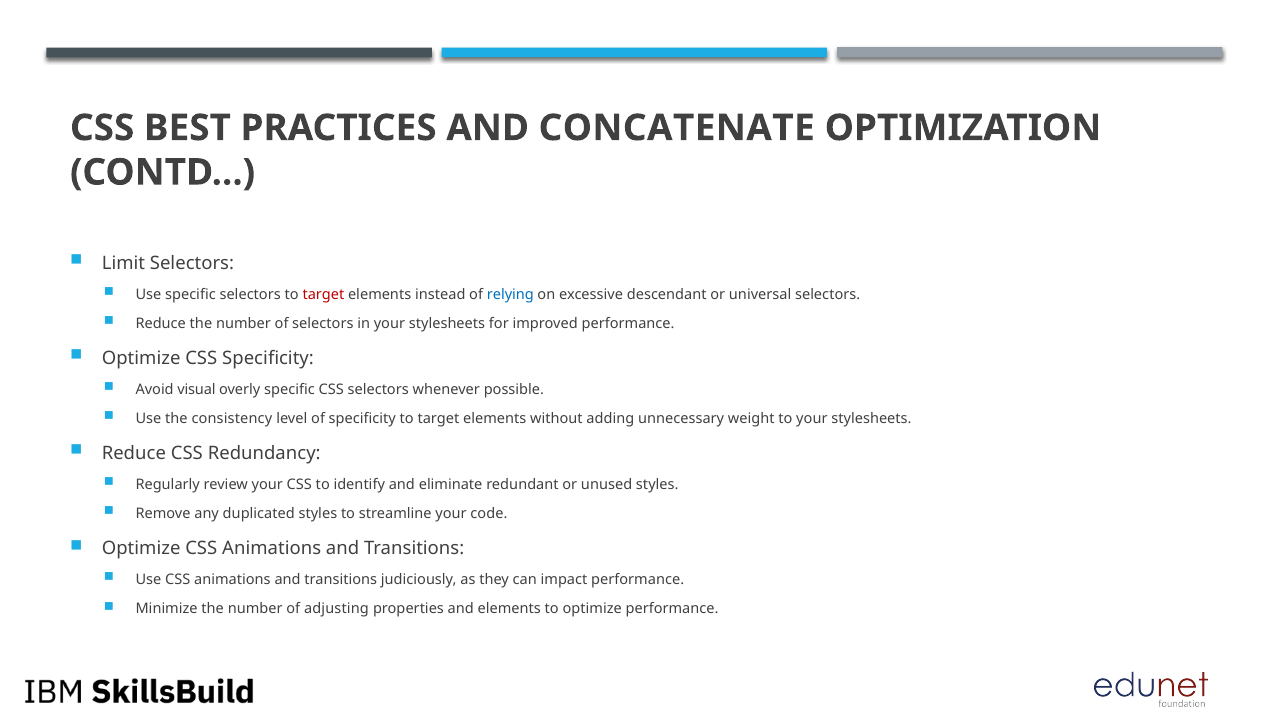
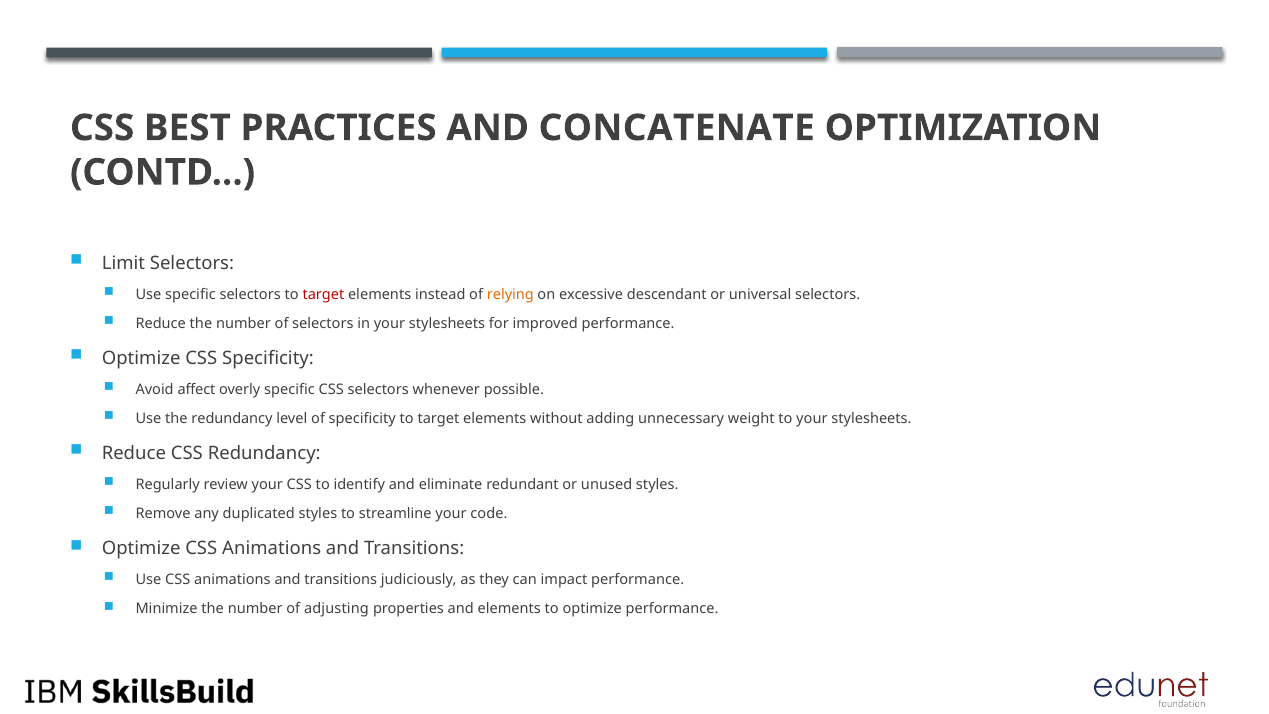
relying colour: blue -> orange (510, 294)
visual: visual -> affect (196, 389)
the consistency: consistency -> redundancy (232, 418)
